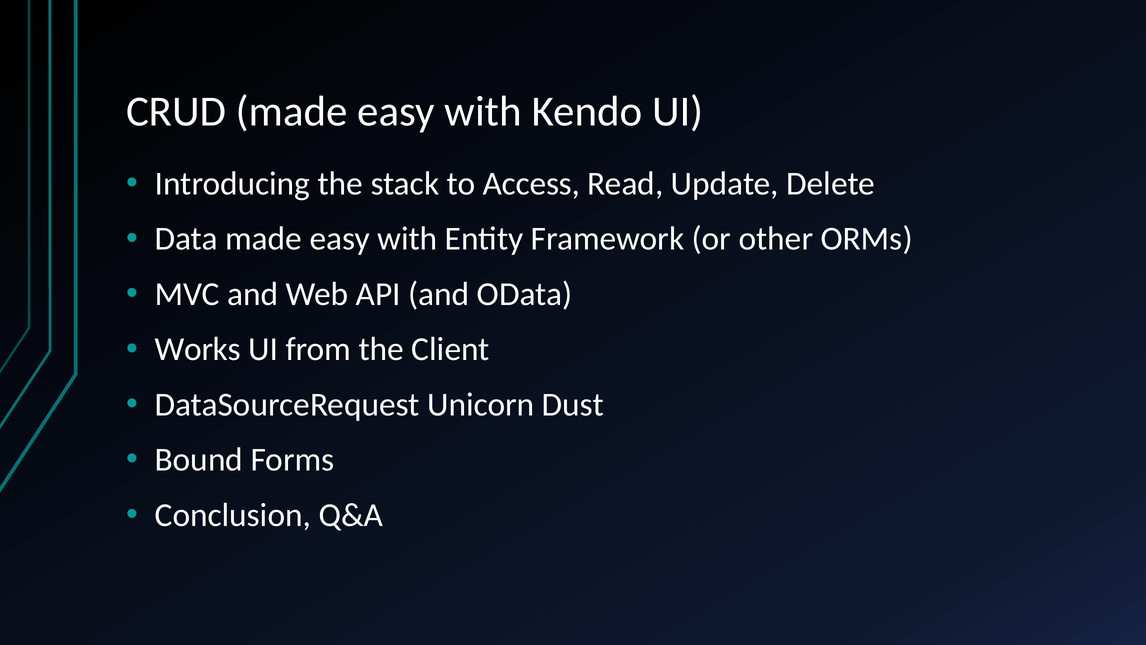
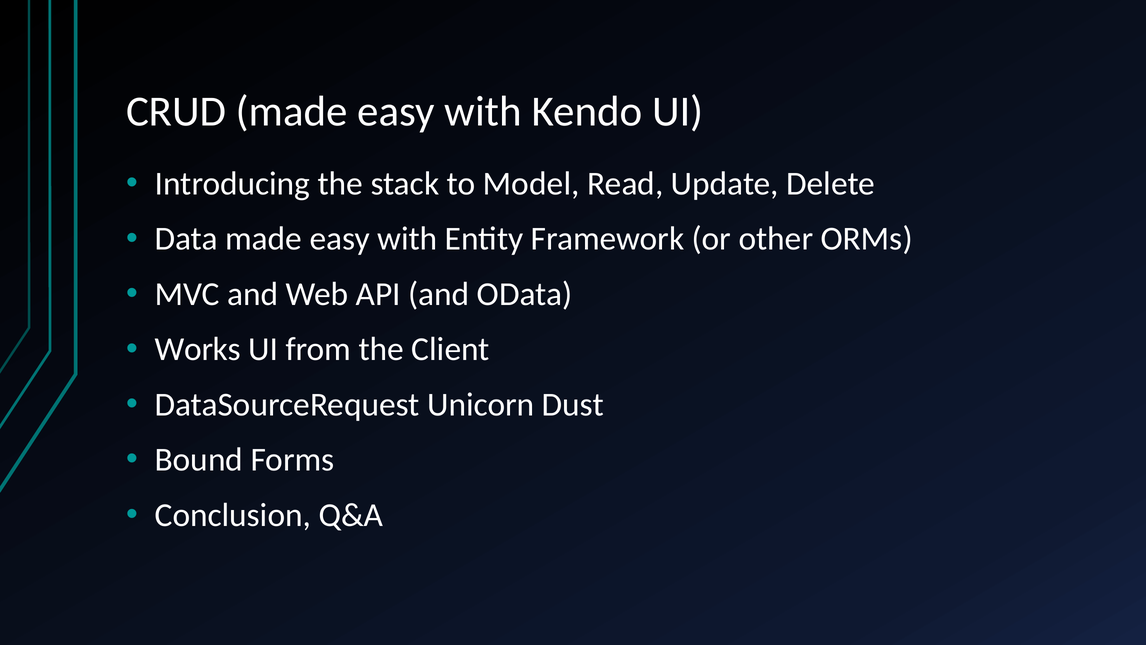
Access: Access -> Model (531, 184)
